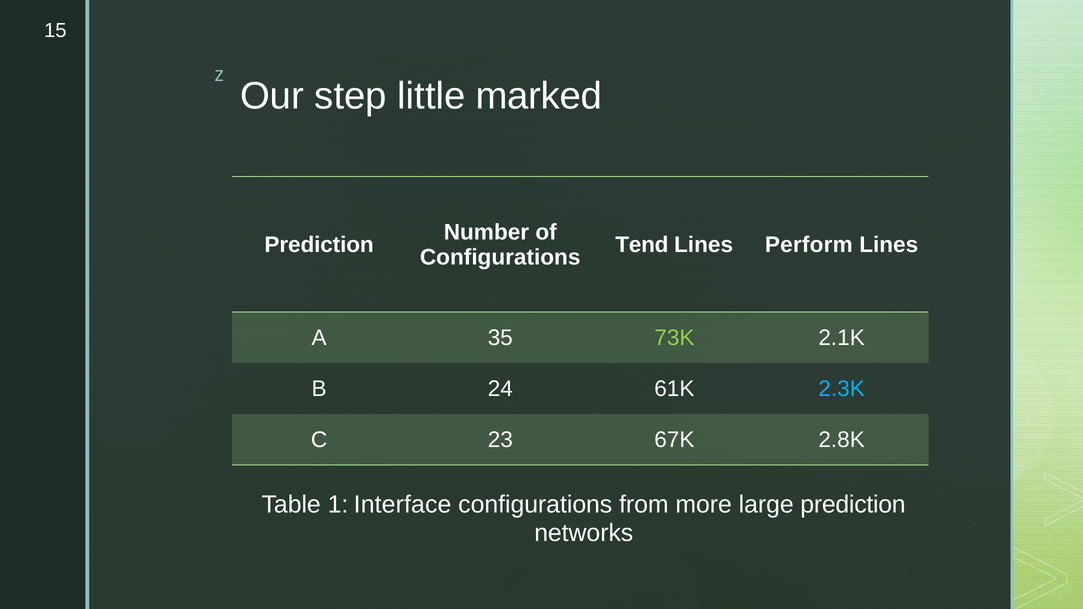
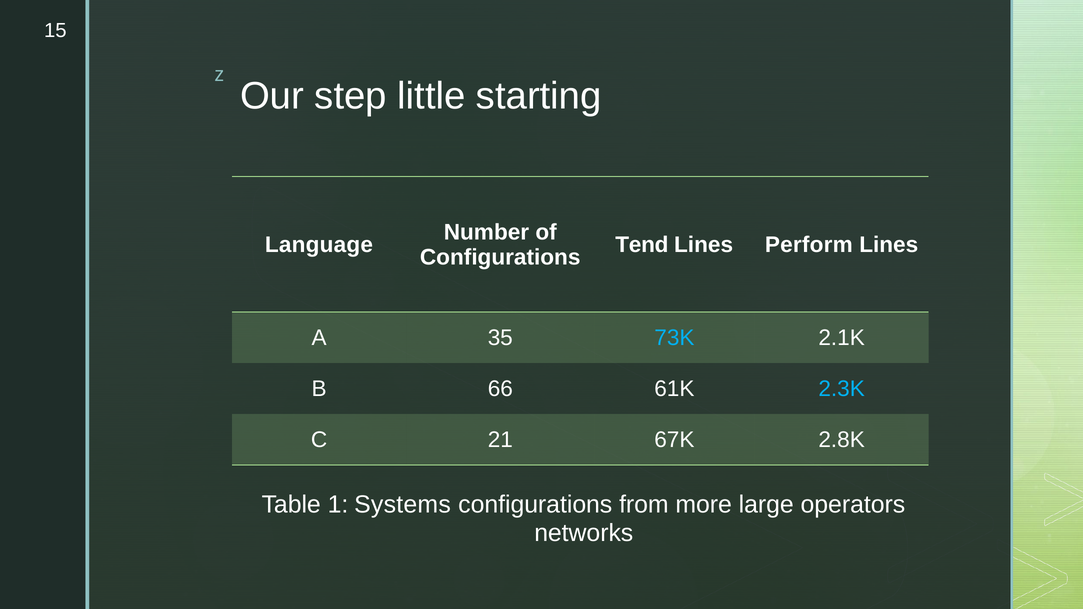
marked: marked -> starting (539, 96)
Prediction: Prediction -> Language (319, 245)
73K colour: light green -> light blue (674, 338)
24: 24 -> 66 (500, 389)
23: 23 -> 21 (500, 440)
Interface: Interface -> Systems (402, 505)
large prediction: prediction -> operators (853, 505)
